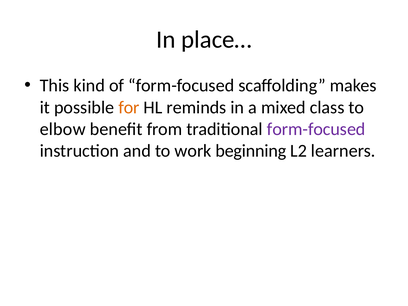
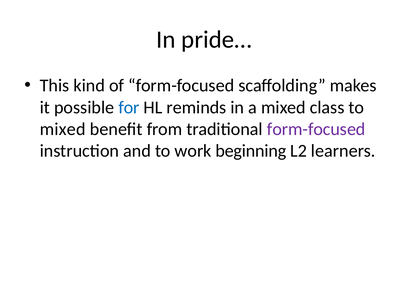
place…: place… -> pride… (216, 39)
for colour: orange -> blue (129, 107)
elbow: elbow -> mixed (63, 129)
